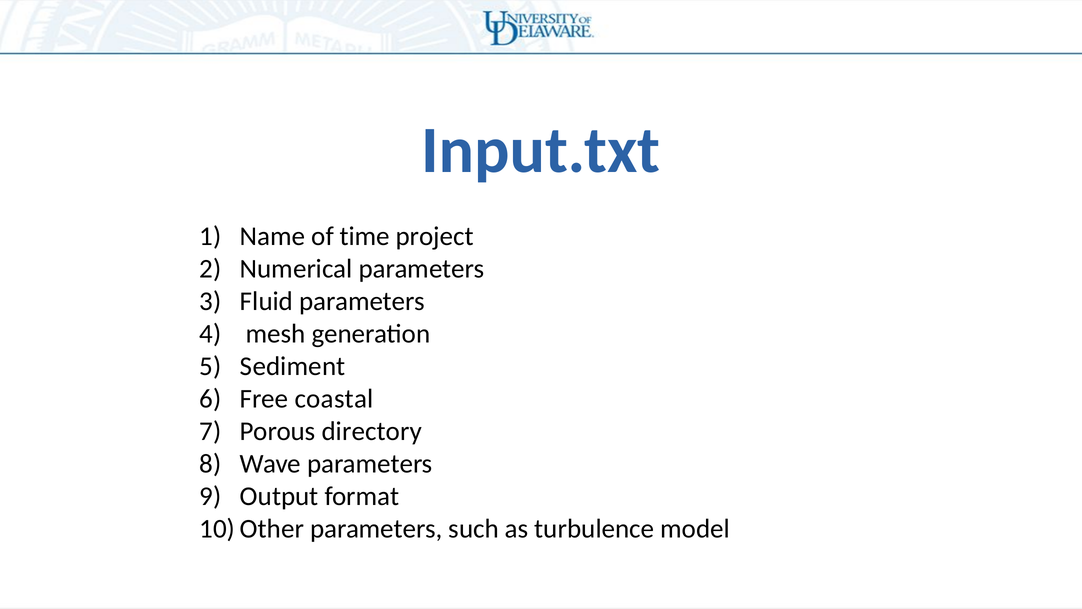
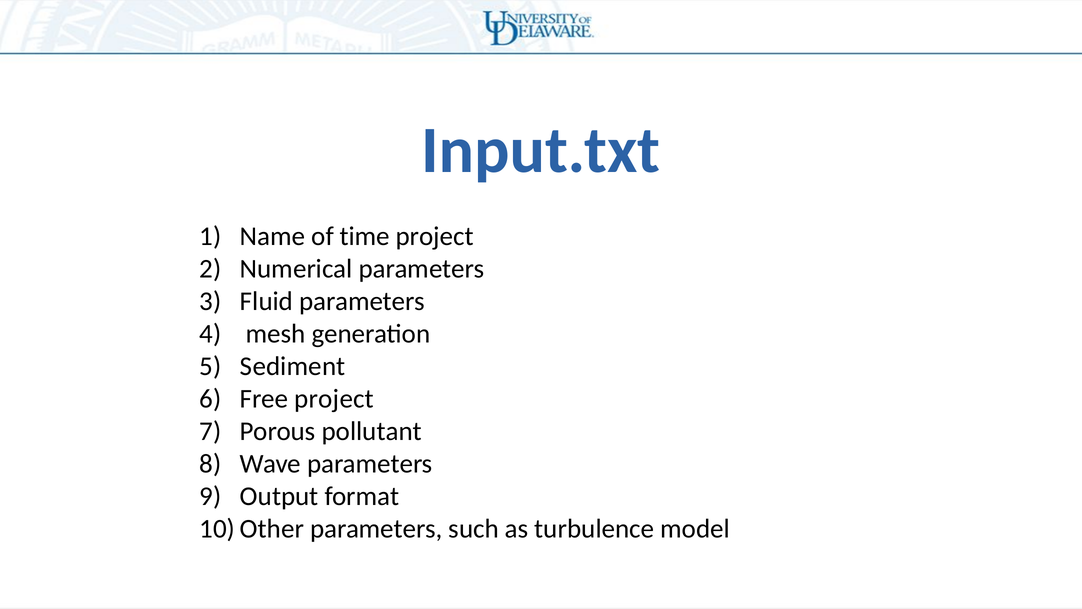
Free coastal: coastal -> project (334, 398)
directory: directory -> pollutant (372, 431)
